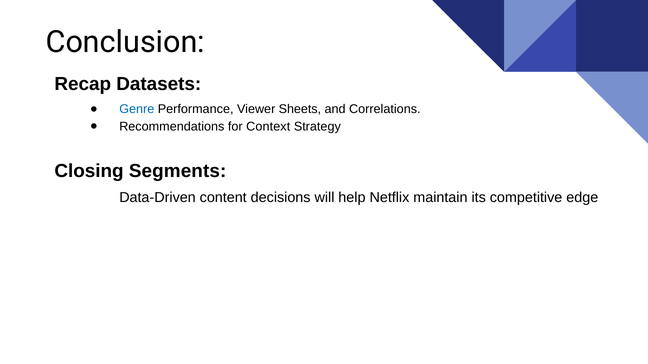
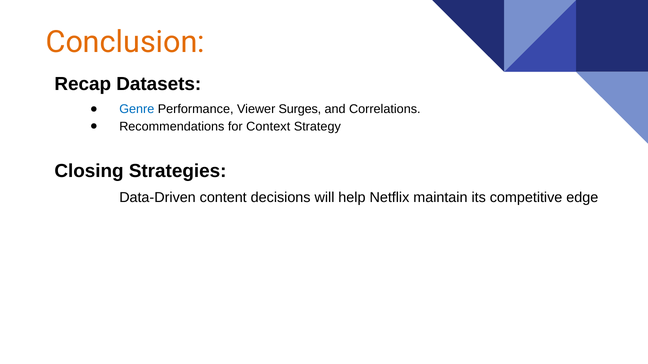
Conclusion colour: black -> orange (125, 42)
Sheets: Sheets -> Surges (300, 109)
Segments: Segments -> Strategies (178, 171)
